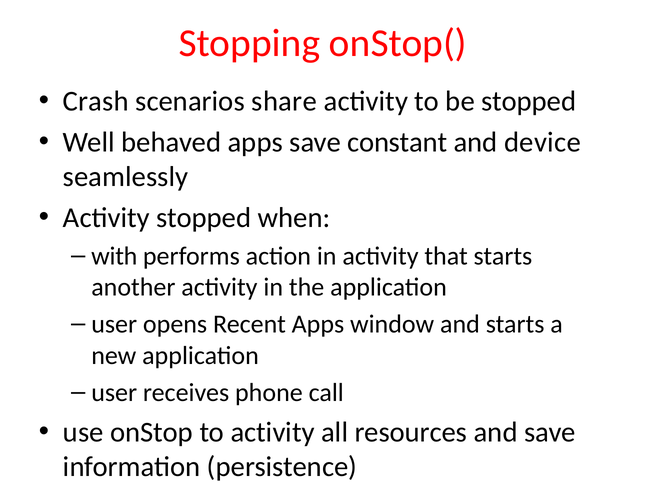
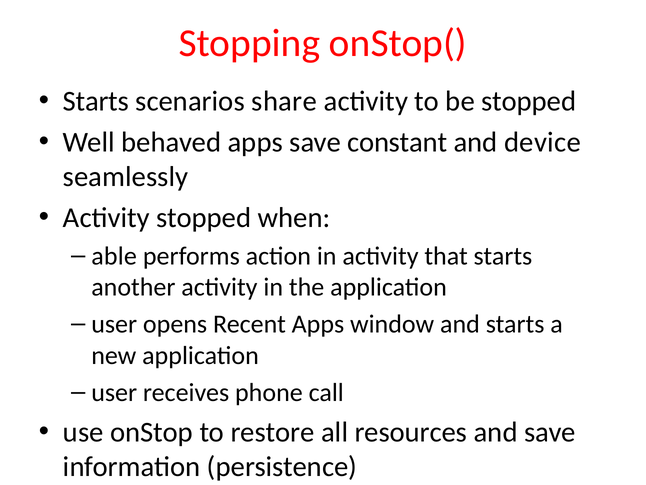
Crash: Crash -> Starts (96, 101)
with: with -> able (114, 256)
to activity: activity -> restore (273, 432)
